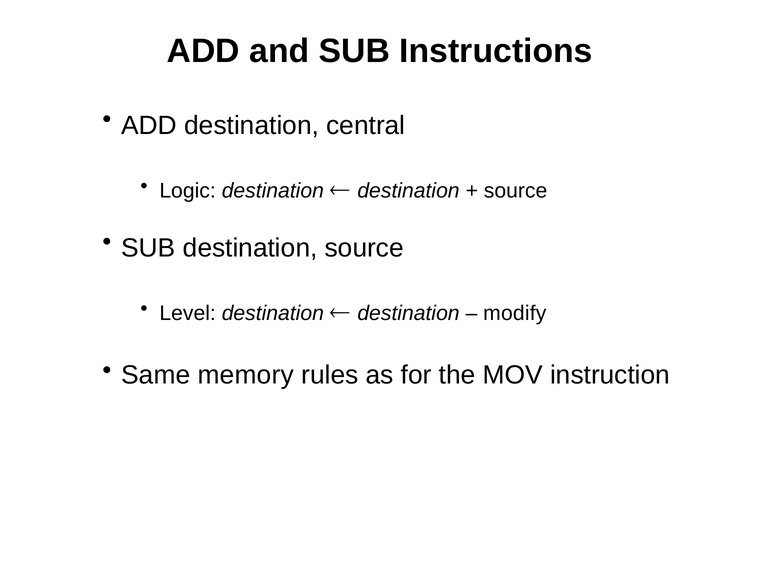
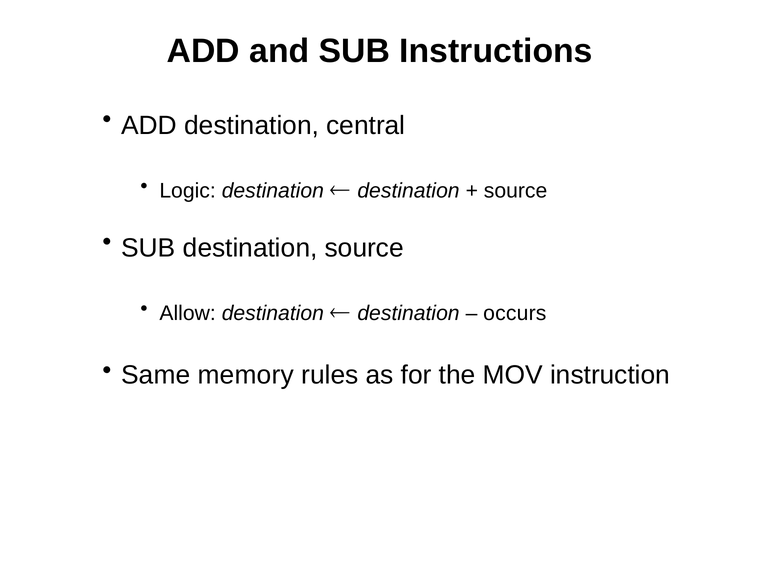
Level: Level -> Allow (188, 313)
modify: modify -> occurs (515, 313)
